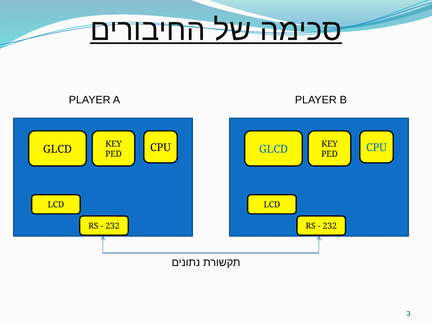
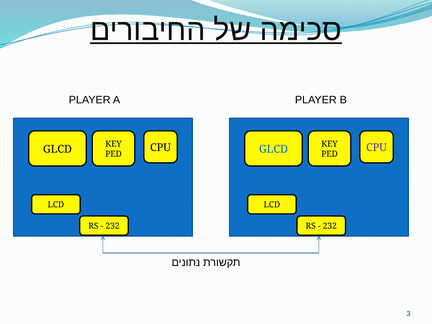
CPU colour: blue -> purple (377, 148)
